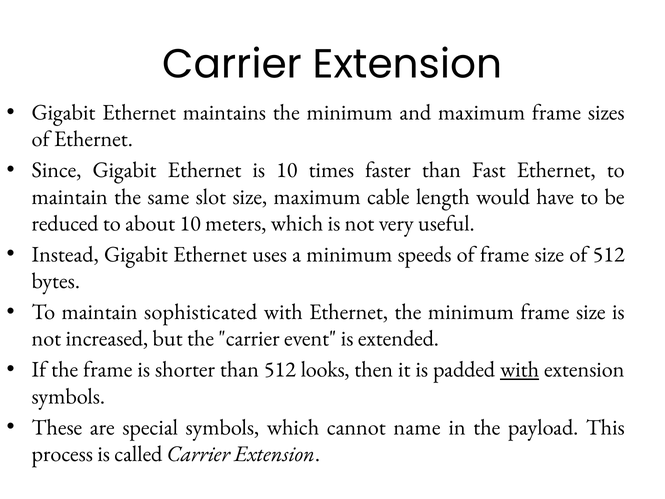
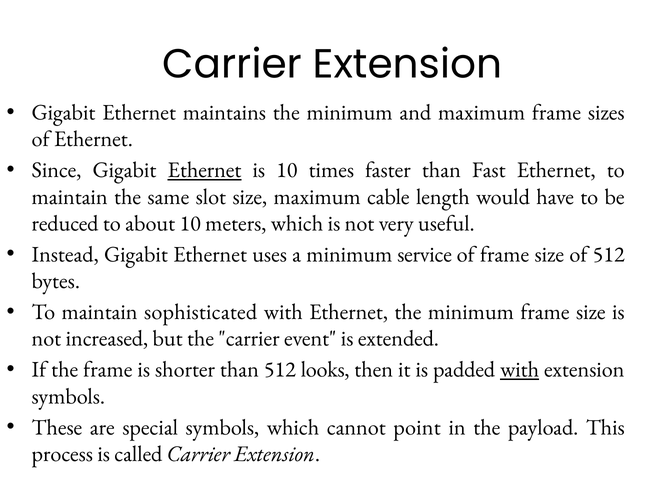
Ethernet underline: none -> present (204, 170)
speeds: speeds -> service (425, 254)
name: name -> point (417, 427)
